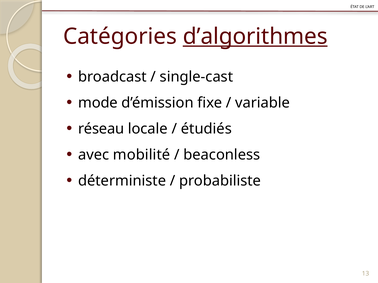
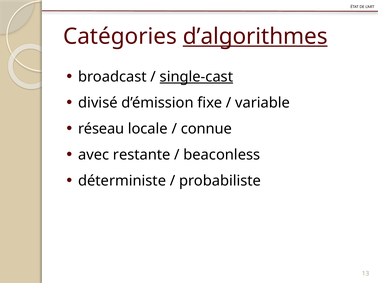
single-cast underline: none -> present (196, 77)
mode: mode -> divisé (98, 103)
étudiés: étudiés -> connue (206, 129)
mobilité: mobilité -> restante (142, 155)
